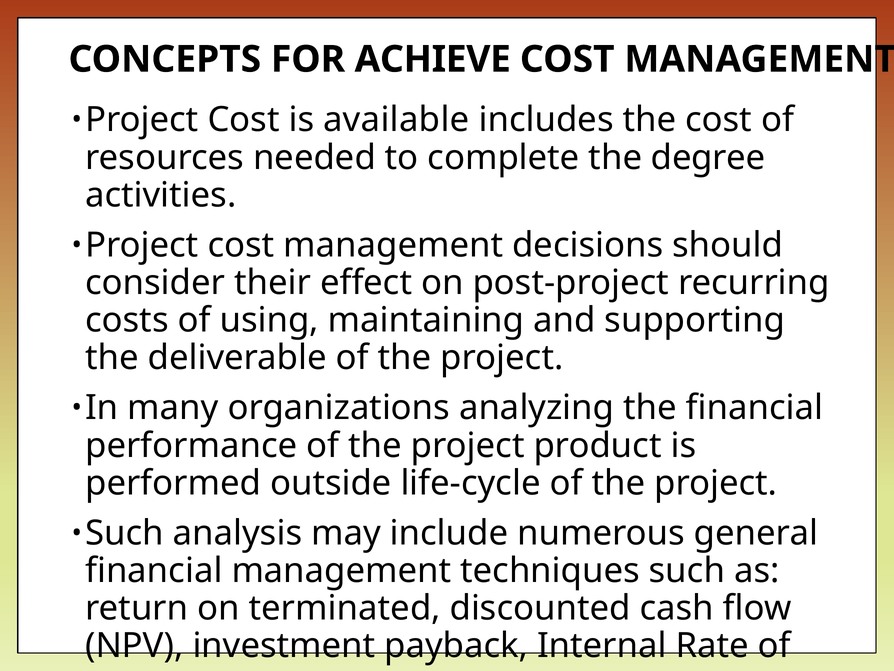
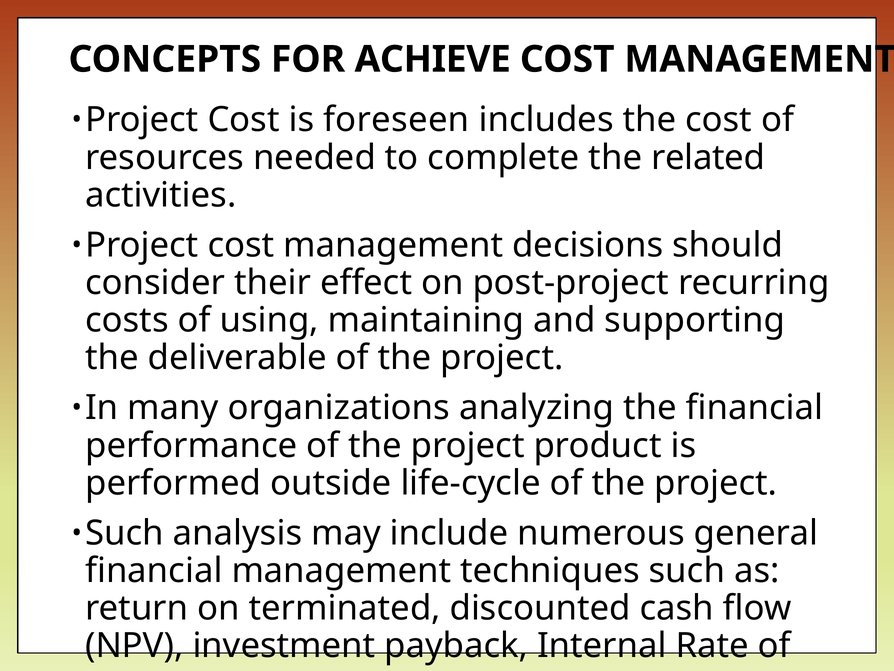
available: available -> foreseen (396, 120)
degree: degree -> related (708, 157)
